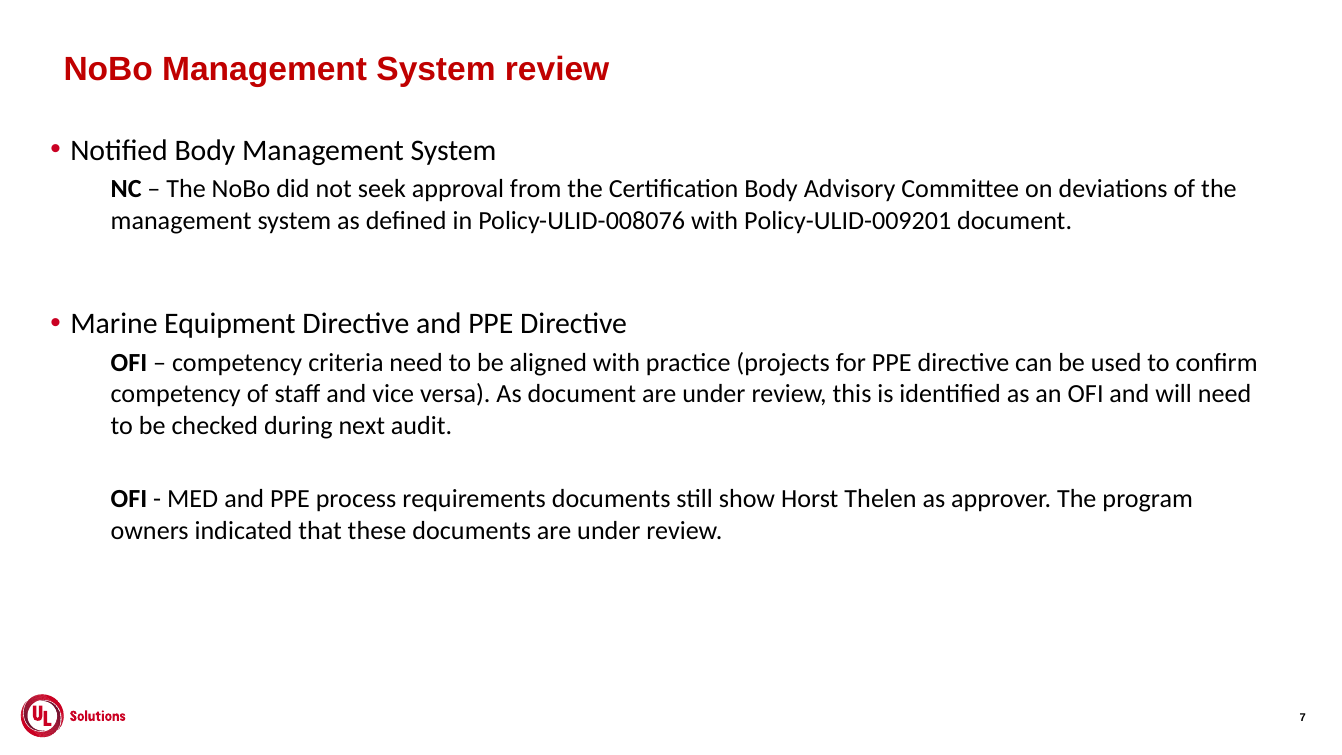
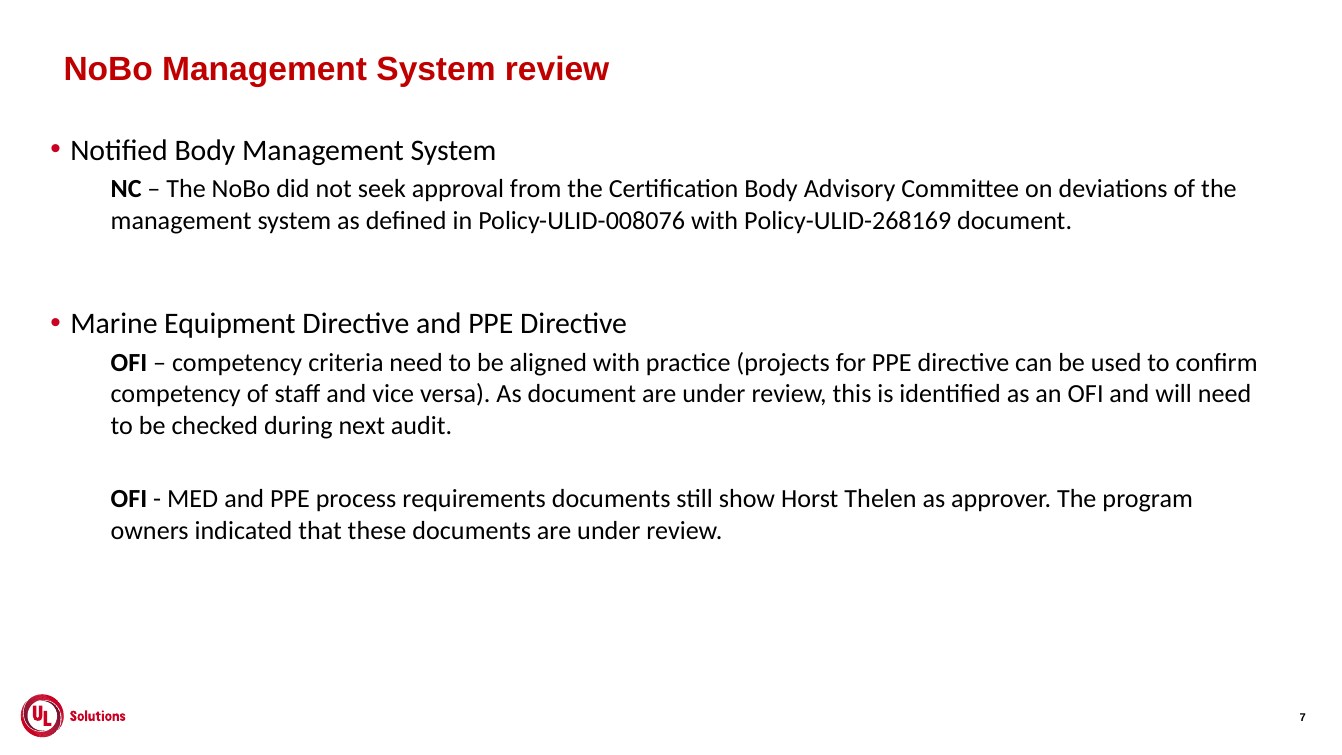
Policy-ULID-009201: Policy-ULID-009201 -> Policy-ULID-268169 (848, 221)
